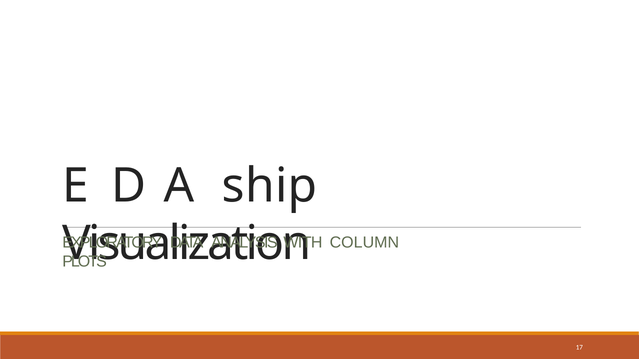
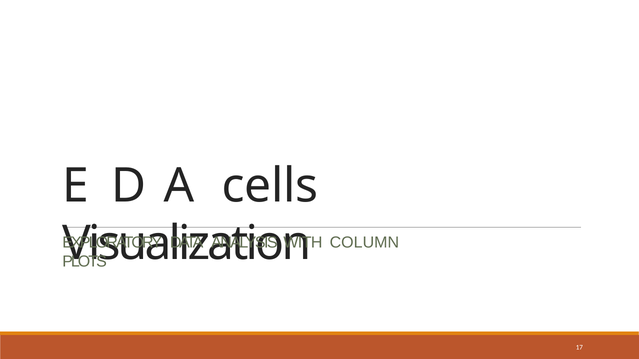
ship: ship -> cells (270, 186)
